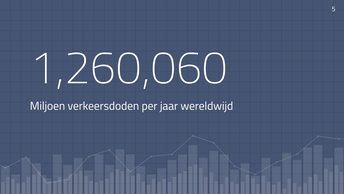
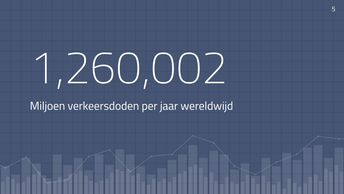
1,260,060: 1,260,060 -> 1,260,002 (129, 68)
